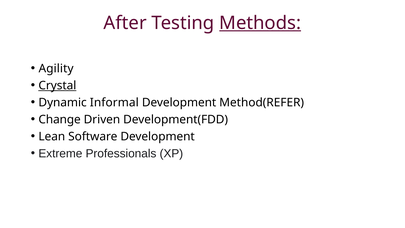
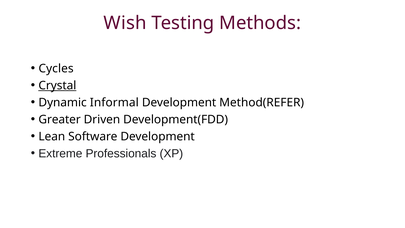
After: After -> Wish (125, 23)
Methods underline: present -> none (260, 23)
Agility: Agility -> Cycles (56, 68)
Change: Change -> Greater (60, 119)
